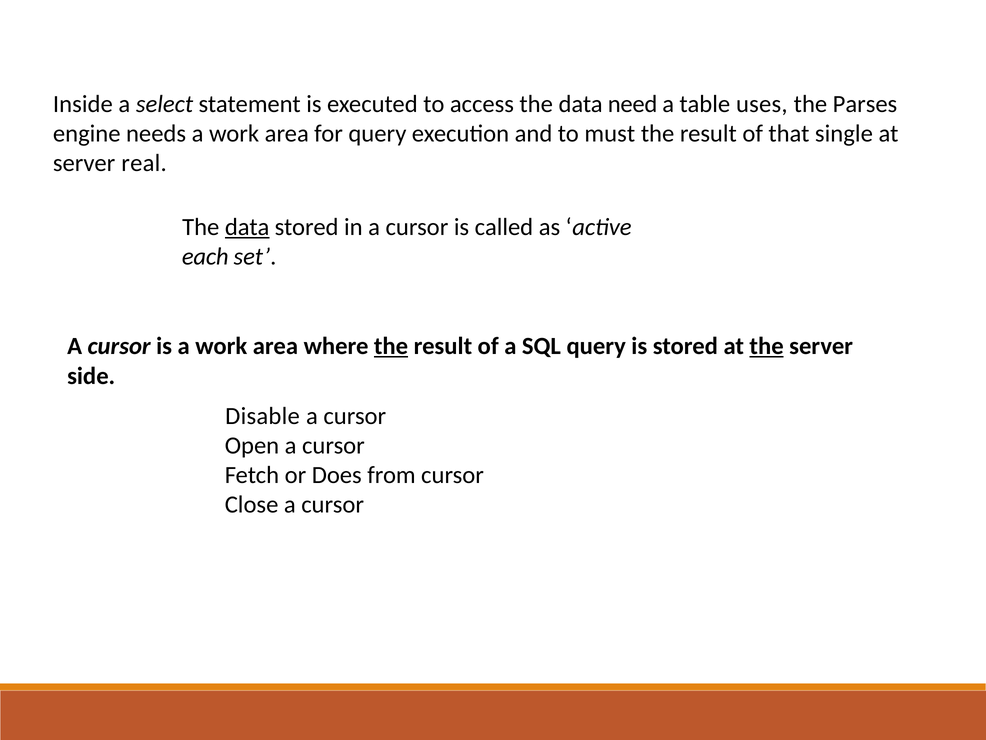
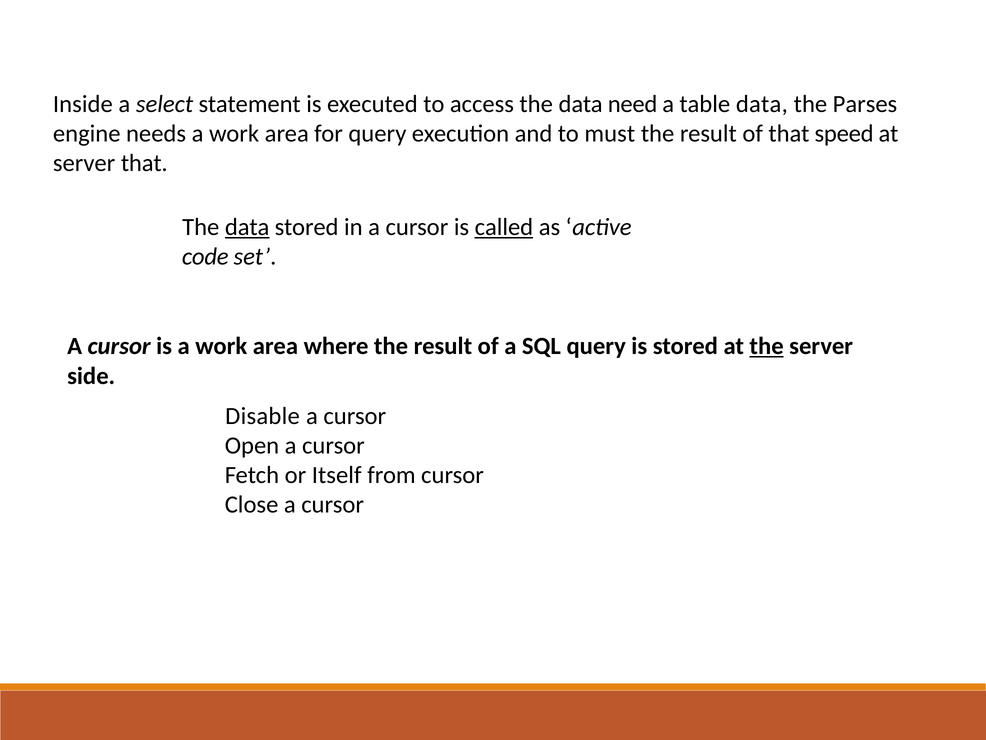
table uses: uses -> data (762, 104)
single: single -> speed (844, 134)
server real: real -> that (144, 163)
called underline: none -> present (504, 227)
each: each -> code (205, 256)
the underline: present -> none (391, 346)
Does: Does -> Itself (337, 475)
